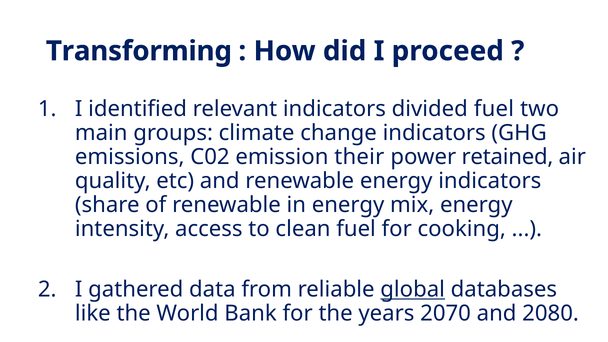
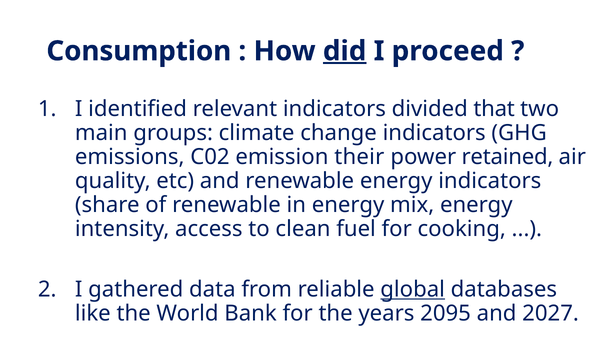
Transforming: Transforming -> Consumption (139, 51)
did underline: none -> present (345, 51)
divided fuel: fuel -> that (494, 109)
2070: 2070 -> 2095 (446, 313)
2080: 2080 -> 2027 (551, 313)
